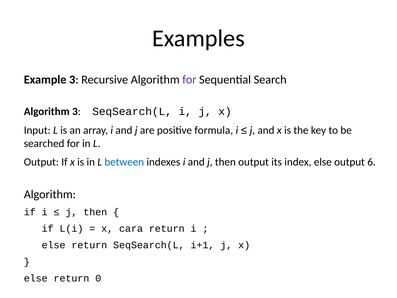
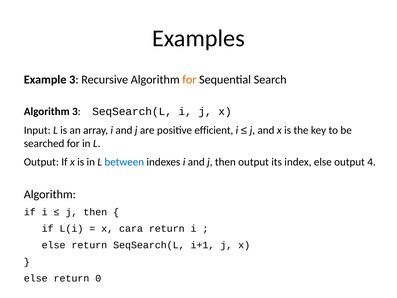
for colour: purple -> orange (189, 80)
formula: formula -> efficient (214, 130)
6: 6 -> 4 (372, 162)
